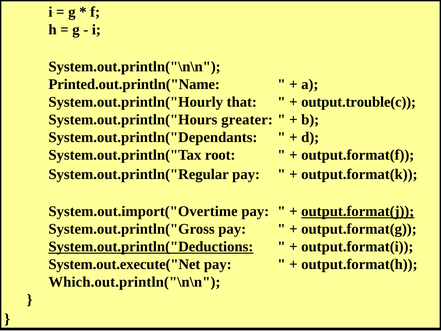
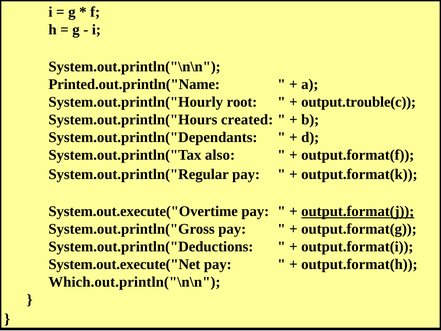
that: that -> root (242, 102)
greater: greater -> created (247, 120)
root: root -> also (220, 155)
System.out.import("Overtime: System.out.import("Overtime -> System.out.execute("Overtime (143, 211)
System.out.println("Deductions underline: present -> none (151, 247)
